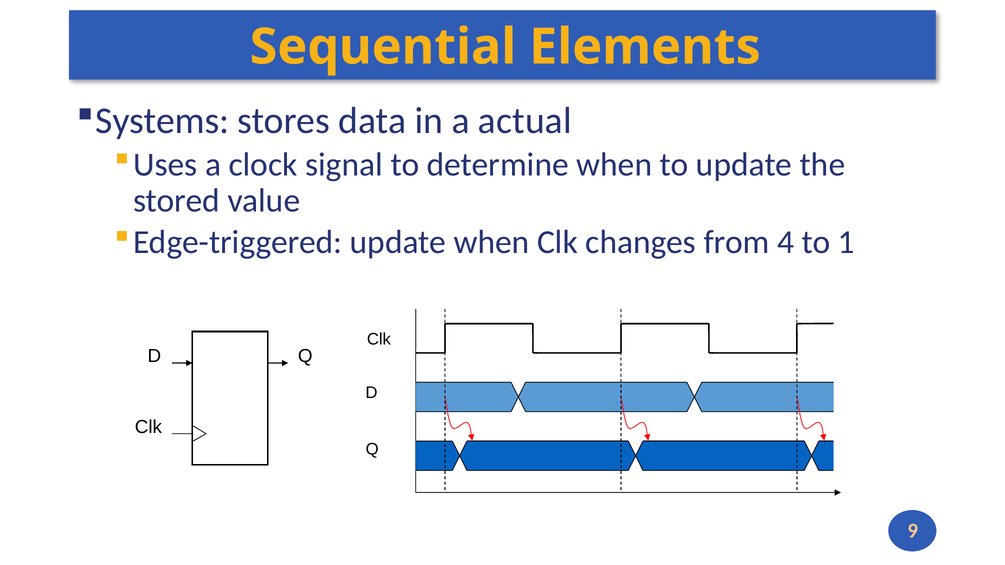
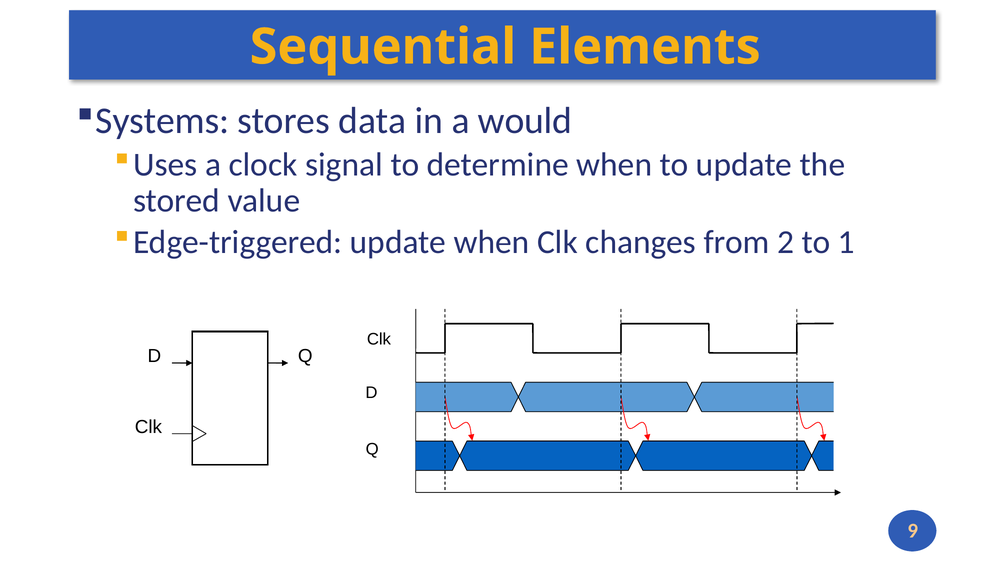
actual: actual -> would (525, 121)
4: 4 -> 2 (786, 242)
